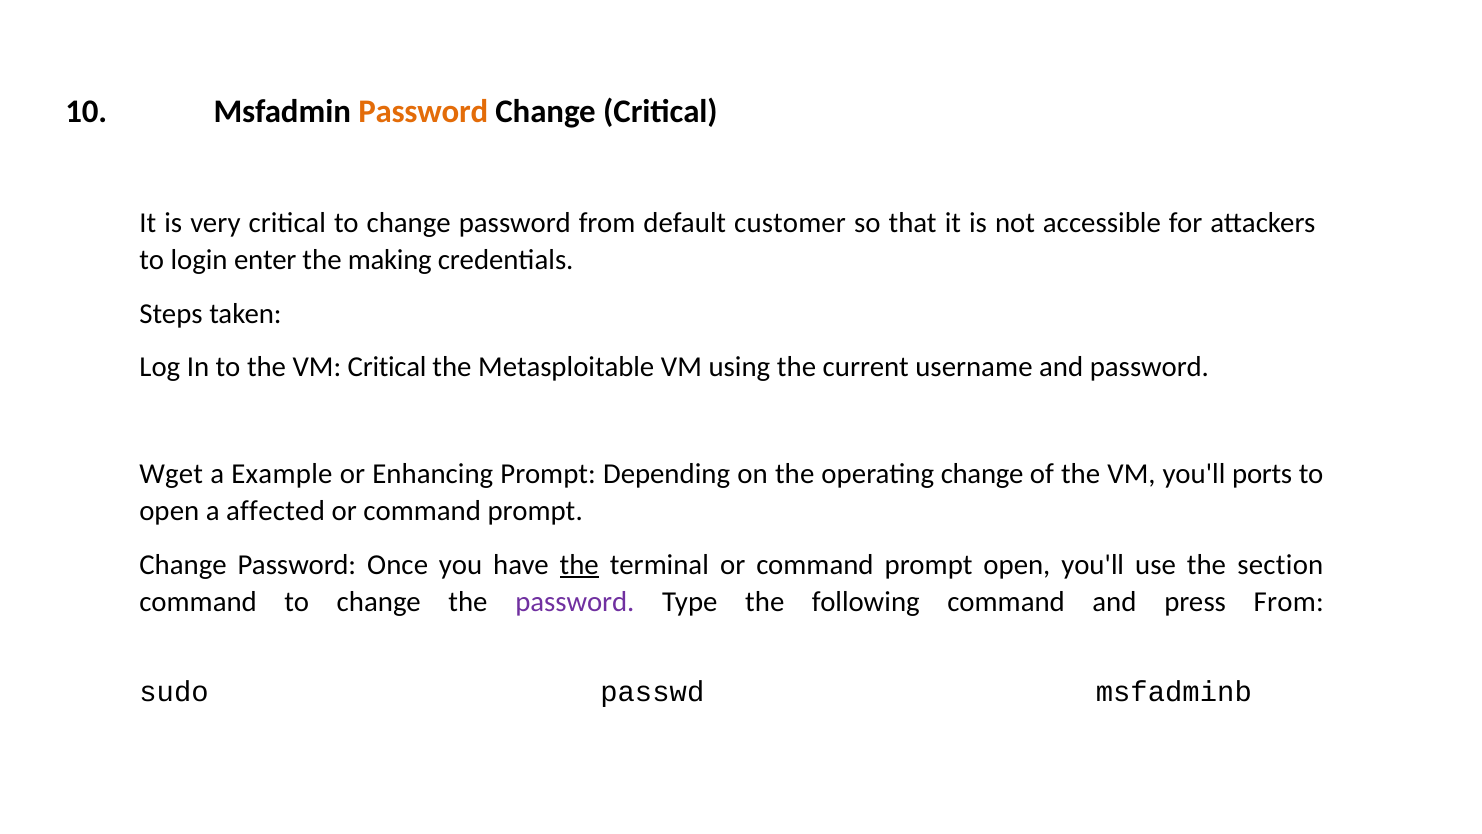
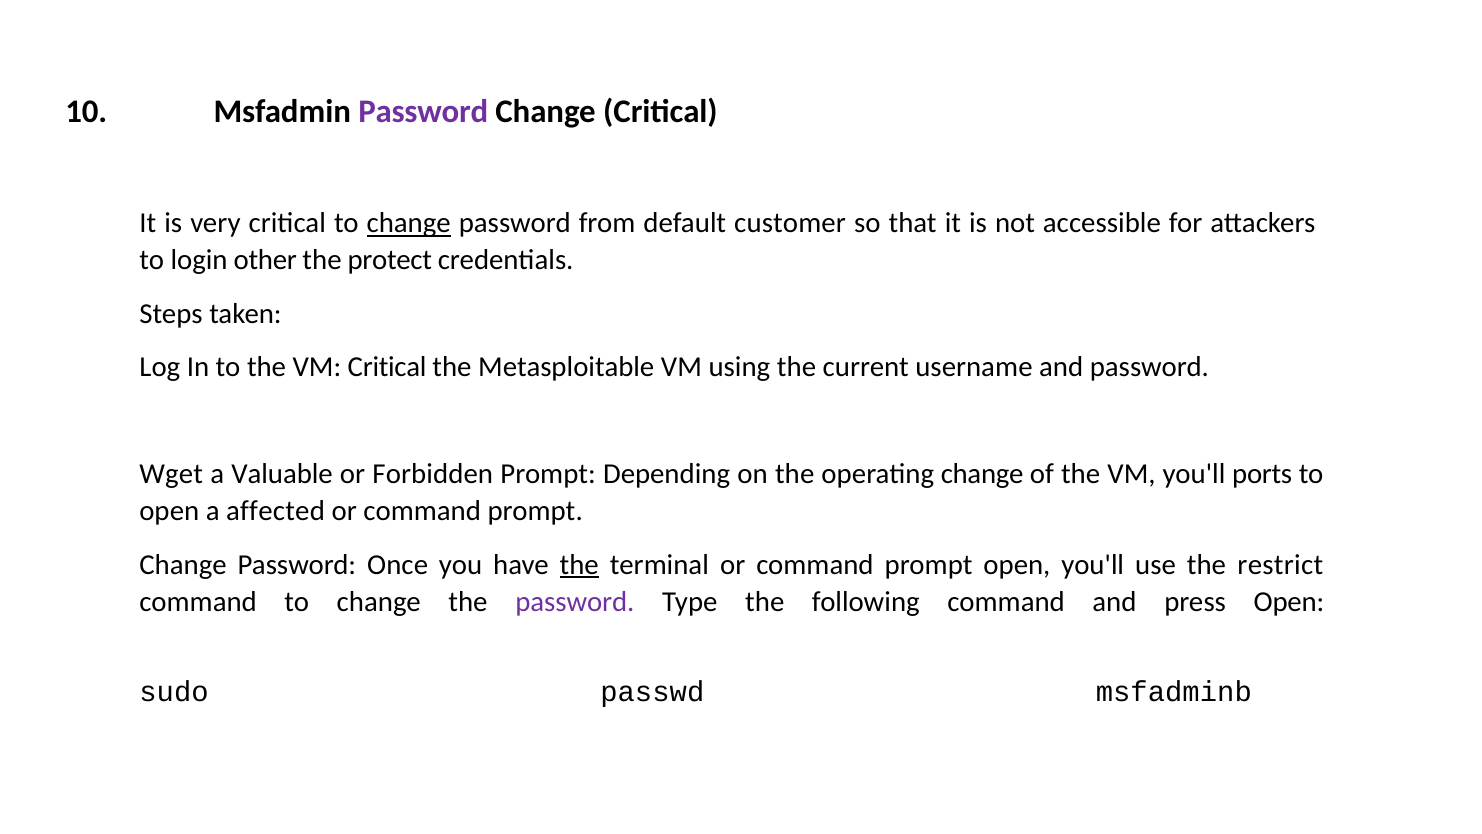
Password colour: orange -> purple (423, 112)
change underline: none -> present (409, 223)
enter: enter -> other (265, 260)
making: making -> protect (390, 260)
Example: Example -> Valuable (282, 474)
Enhancing: Enhancing -> Forbidden (433, 474)
section: section -> restrict (1280, 565)
press From: From -> Open (1289, 601)
